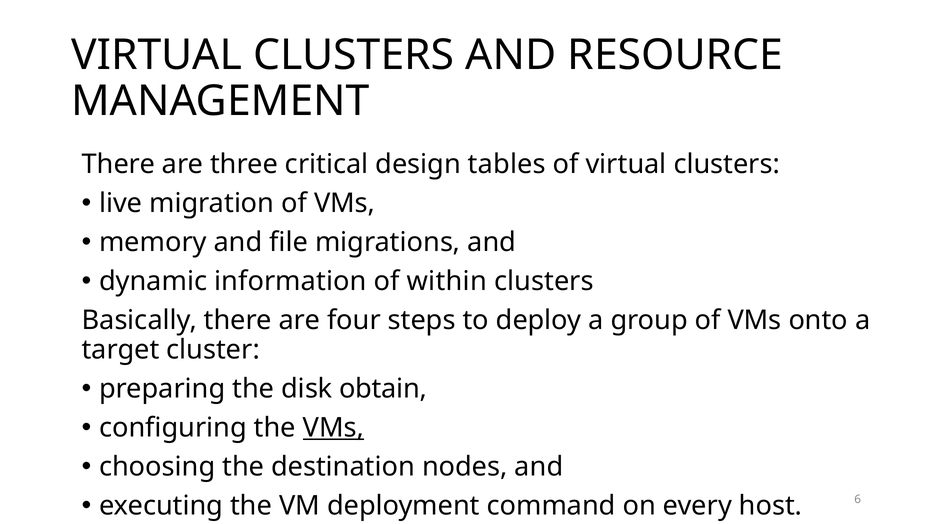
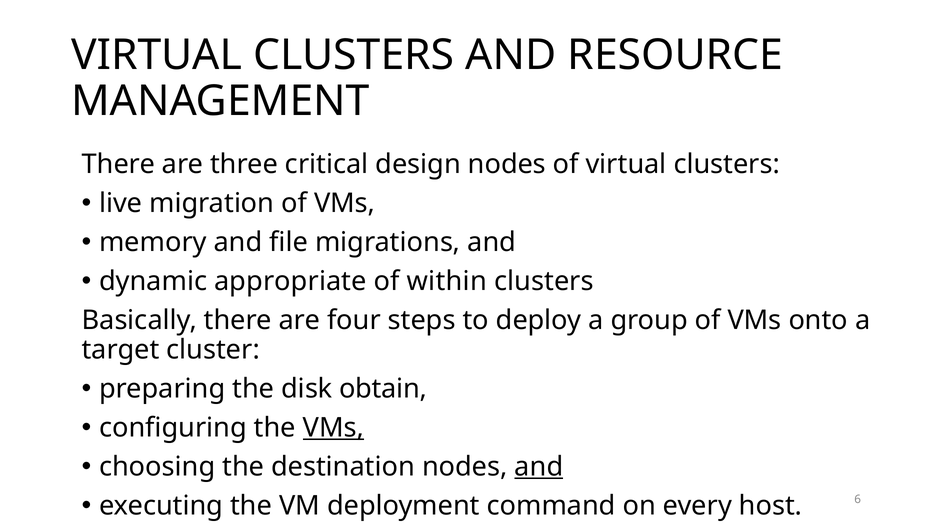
design tables: tables -> nodes (507, 164)
information: information -> appropriate (290, 282)
and underline: none -> present (539, 467)
